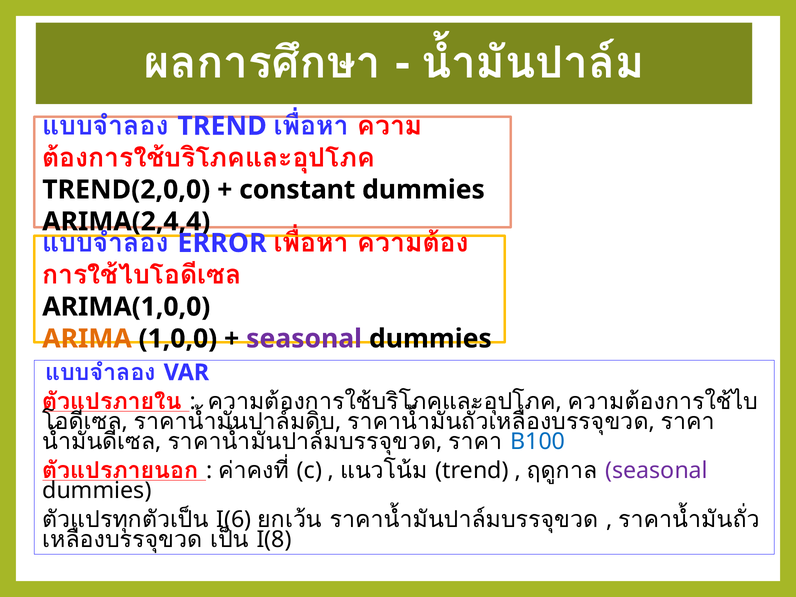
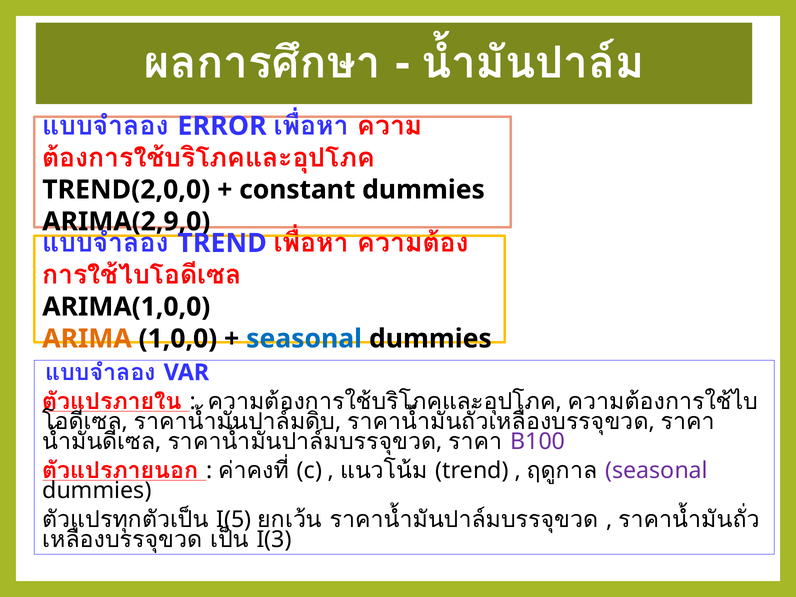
TREND: TREND -> ERROR (222, 126)
ARIMA(2,4,4: ARIMA(2,4,4 -> ARIMA(2,9,0 (126, 222)
ERROR: ERROR -> TREND (222, 243)
seasonal colour: purple -> blue (304, 339)
B100 colour: blue -> purple (538, 442)
I(6: I(6 -> I(5 (234, 519)
I(8: I(8 -> I(3 (274, 539)
